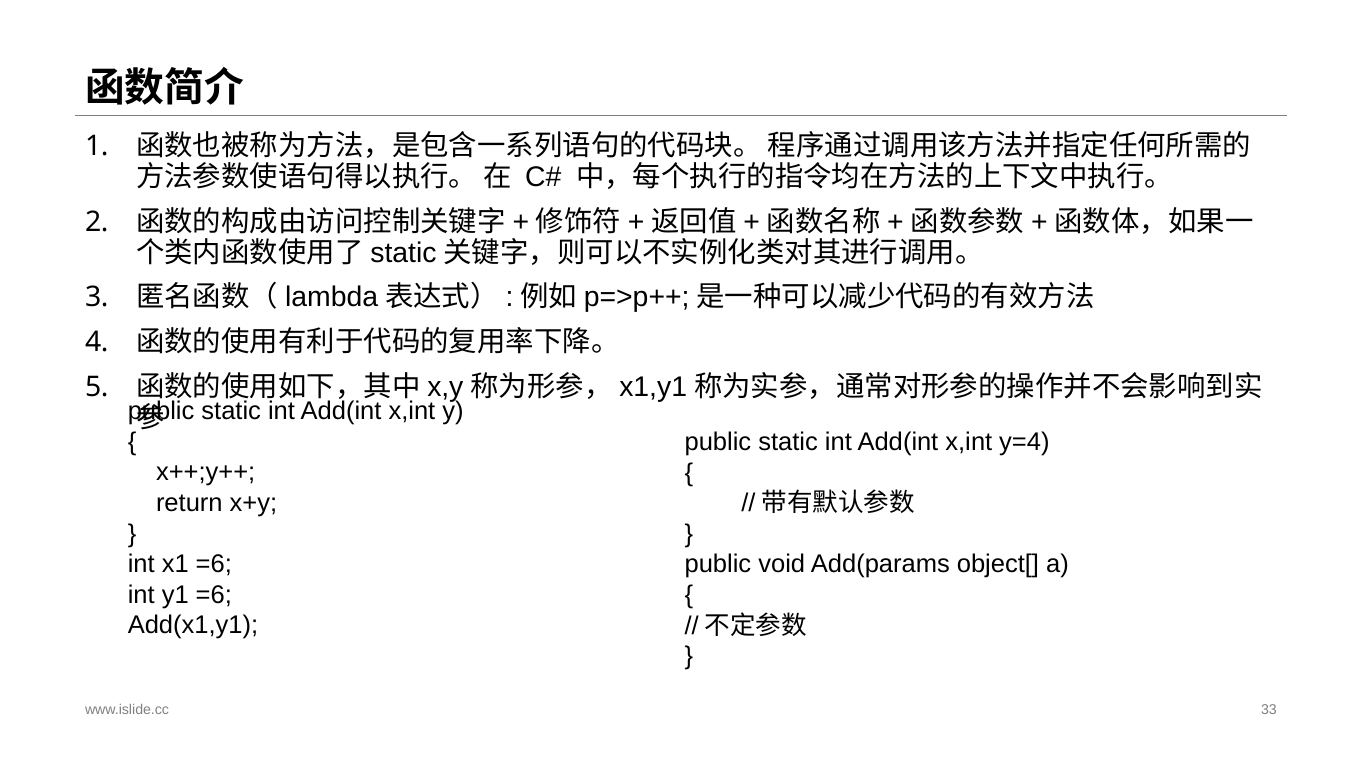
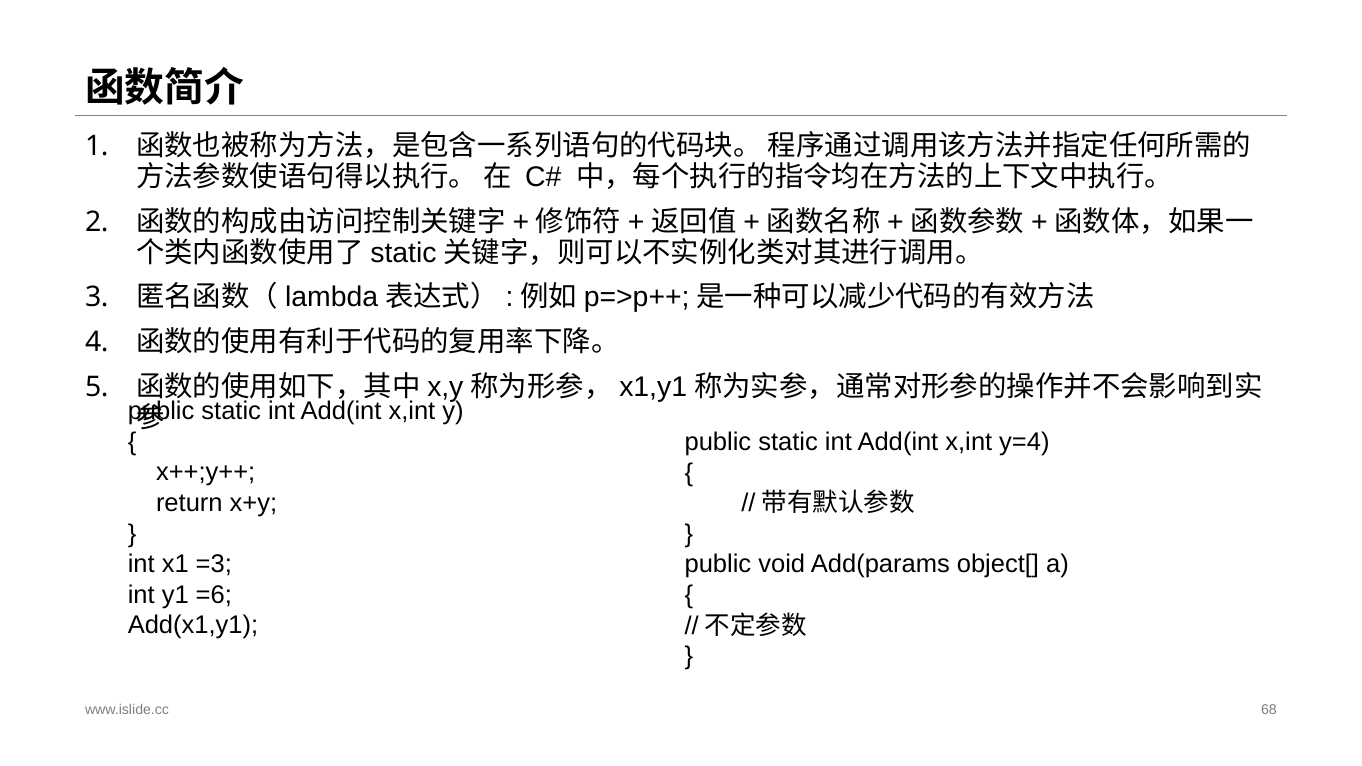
x1 =6: =6 -> =3 (214, 564)
33: 33 -> 68 (1269, 710)
